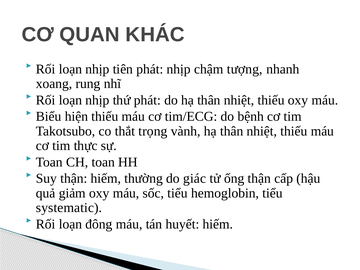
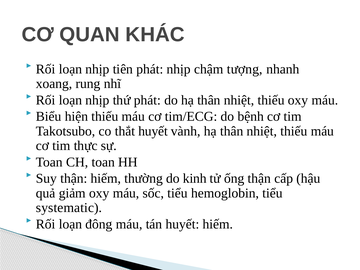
thắt trọng: trọng -> huyết (153, 131)
giác: giác -> kinh (195, 178)
